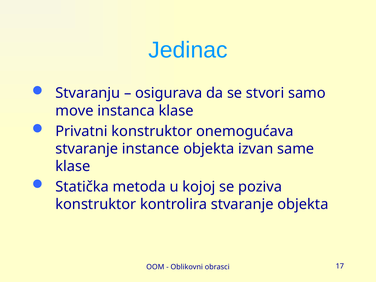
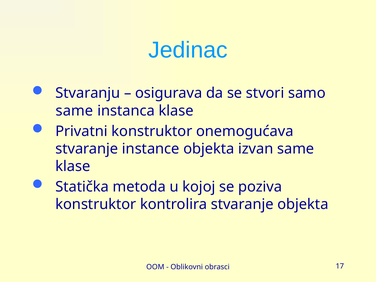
move: move -> same (74, 111)
